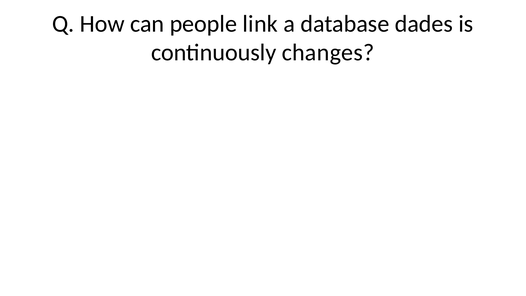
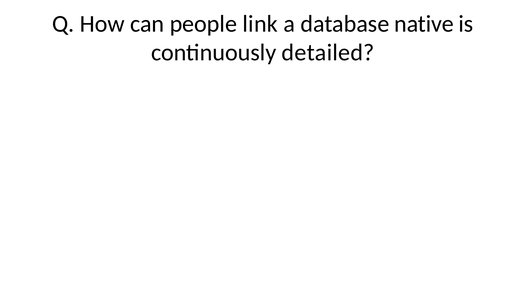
dades: dades -> native (424, 24)
changes: changes -> detailed (328, 53)
